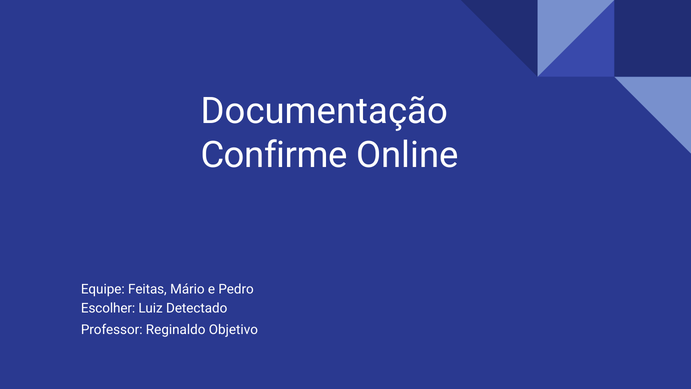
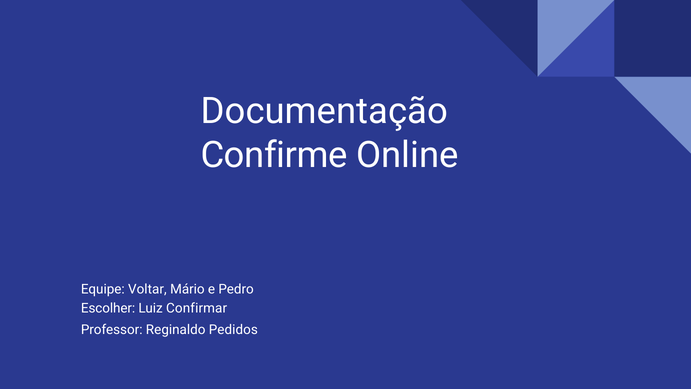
Feitas: Feitas -> Voltar (147, 289)
Detectado: Detectado -> Confirmar (197, 308)
Objetivo: Objetivo -> Pedidos (233, 330)
